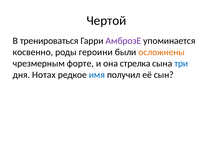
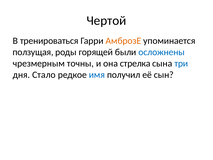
АмброзЕ colour: purple -> orange (123, 41)
косвенно: косвенно -> ползущая (33, 52)
героини: героини -> горящей (96, 52)
осложнены colour: orange -> blue (162, 52)
форте: форте -> точны (80, 63)
Нотах: Нотах -> Стало (44, 75)
